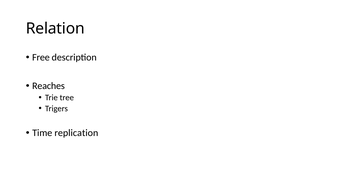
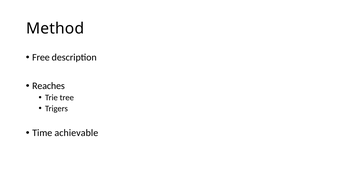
Relation: Relation -> Method (55, 29)
replication: replication -> achievable (76, 133)
